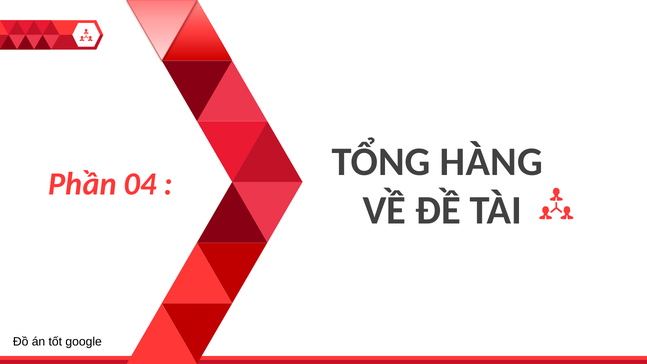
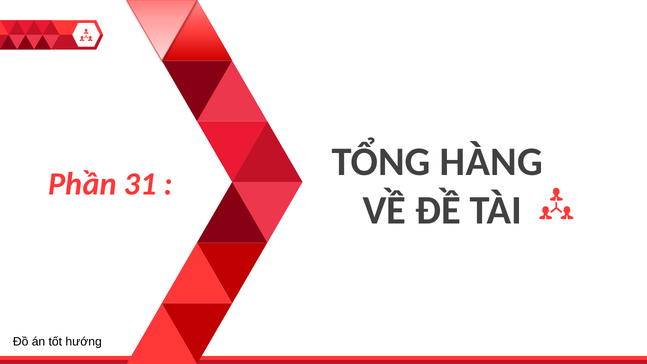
04: 04 -> 31 (140, 184)
google: google -> hướng (84, 342)
